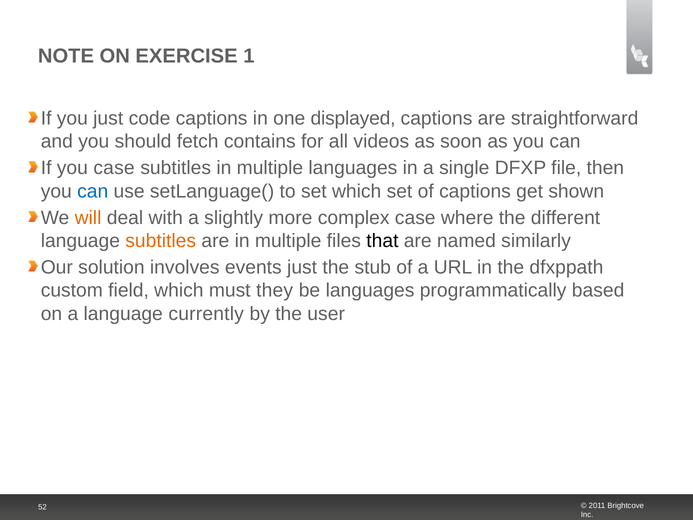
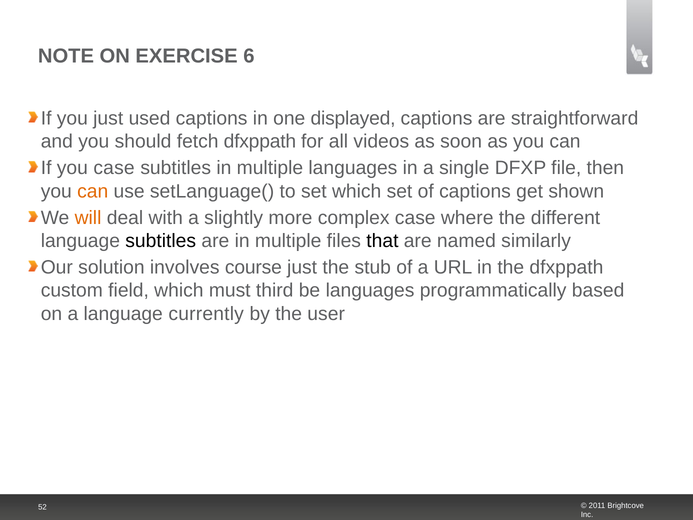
1: 1 -> 6 (249, 56)
code: code -> used (149, 118)
fetch contains: contains -> dfxppath (260, 141)
can colour: blue -> orange (93, 191)
subtitles colour: orange -> black (161, 241)
events: events -> course (253, 267)
they: they -> third (275, 290)
